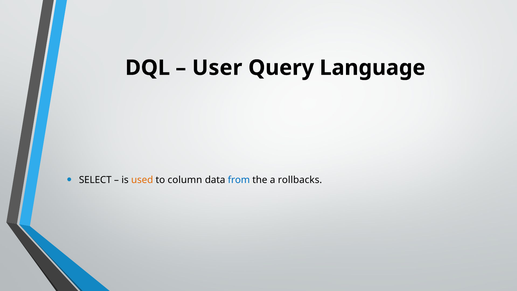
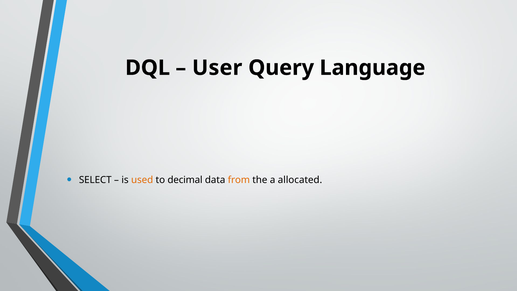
column: column -> decimal (185, 180)
from colour: blue -> orange (239, 180)
rollbacks: rollbacks -> allocated (300, 180)
